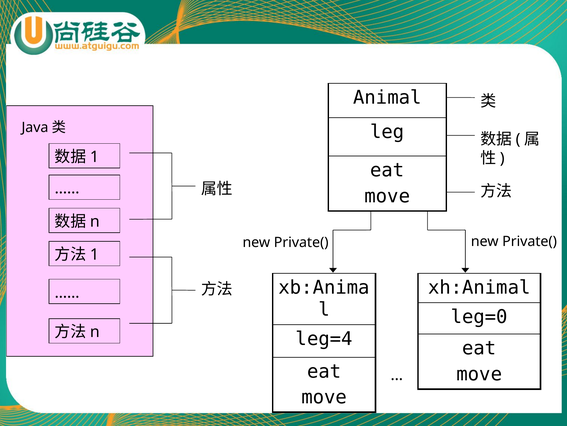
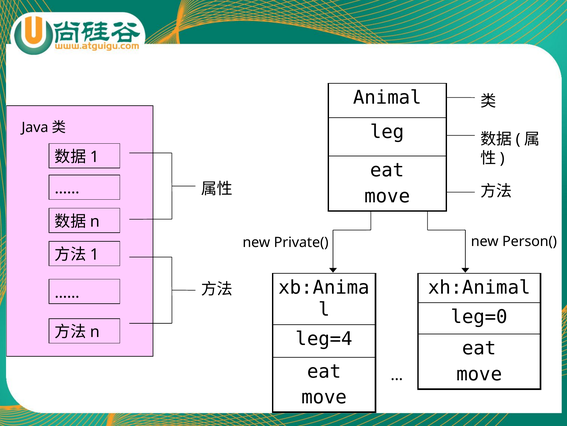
Private(: Private( -> Person( (530, 241)
